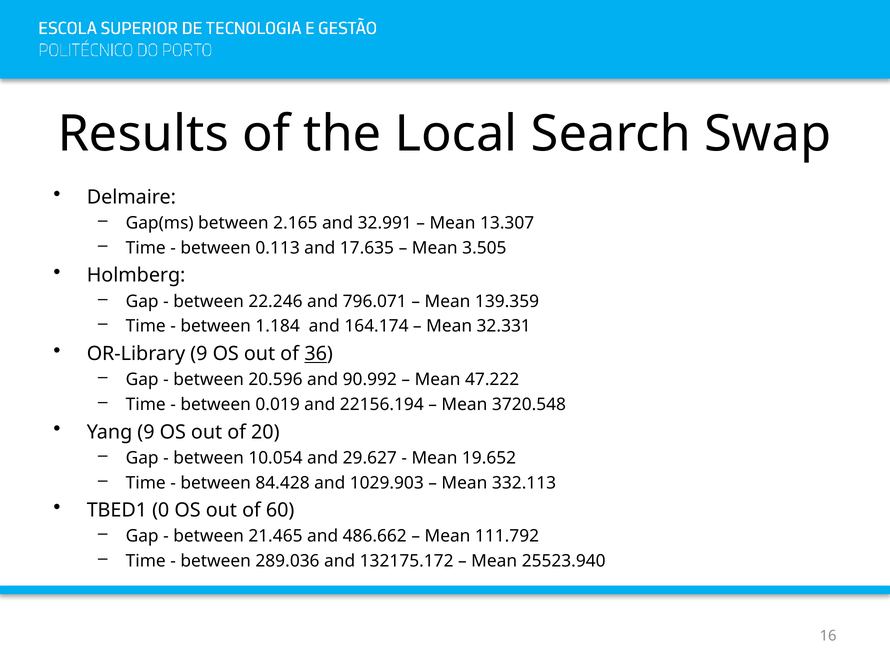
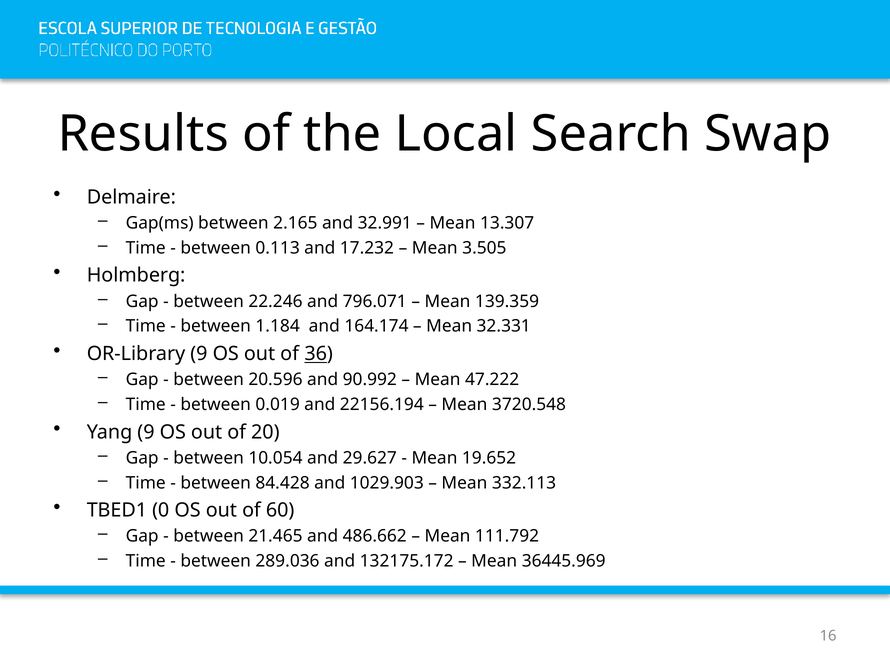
17.635: 17.635 -> 17.232 (367, 248)
25523.940: 25523.940 -> 36445.969 (564, 562)
